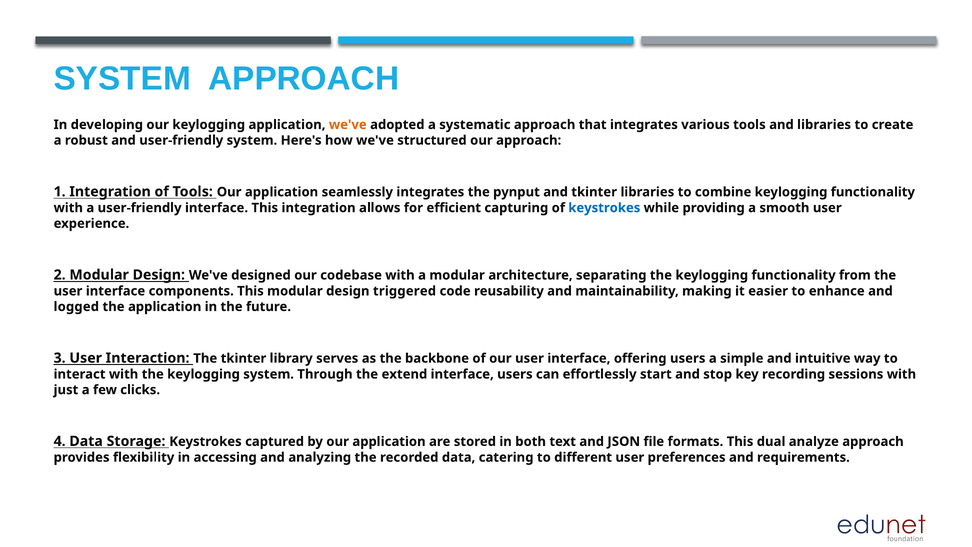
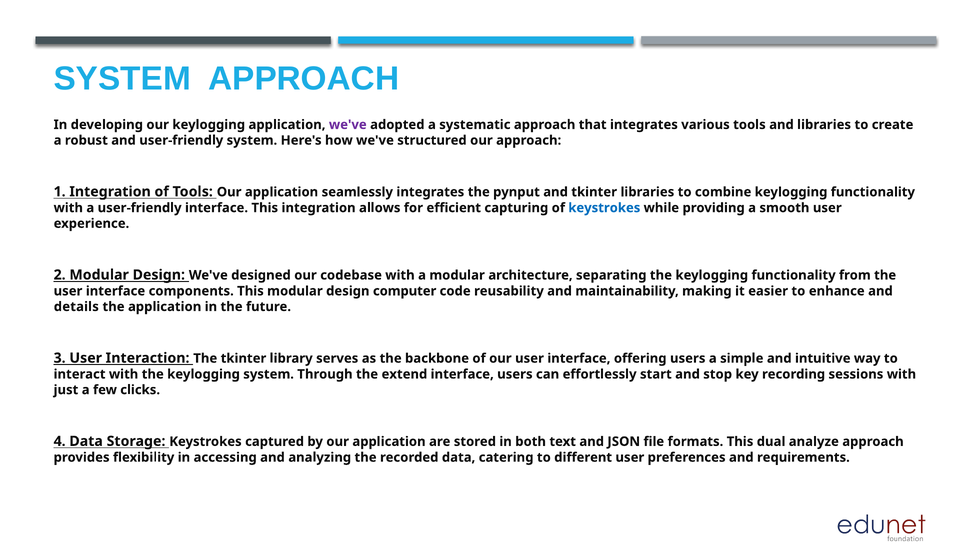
we've colour: orange -> purple (348, 125)
triggered: triggered -> computer (405, 291)
logged: logged -> details (76, 307)
